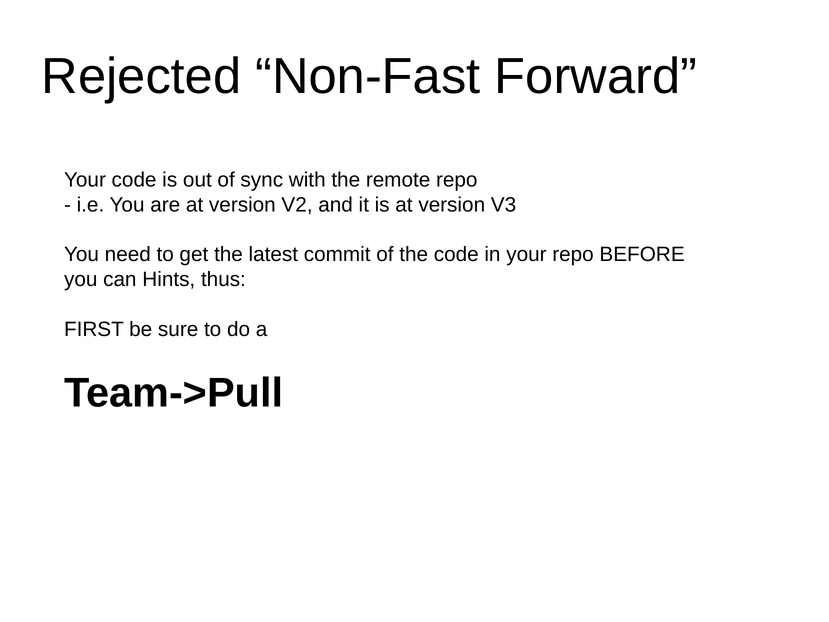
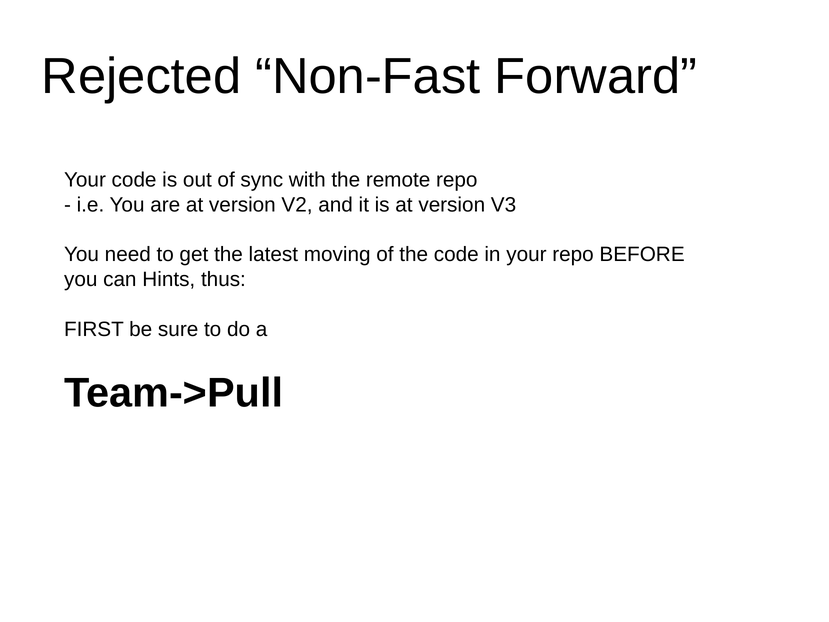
commit: commit -> moving (337, 254)
